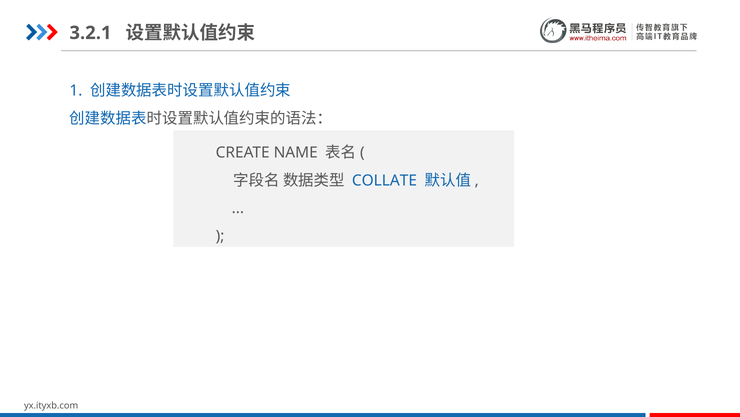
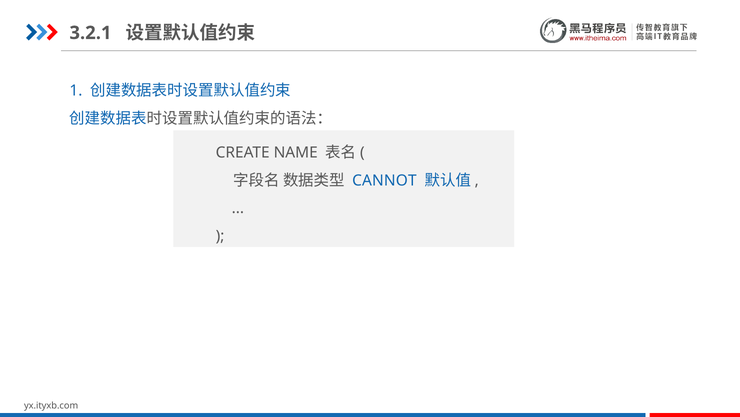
COLLATE: COLLATE -> CANNOT (384, 180)
